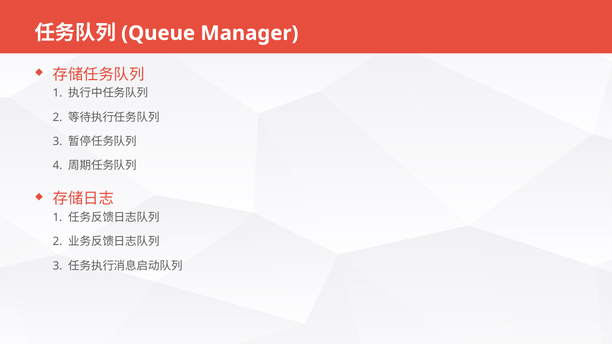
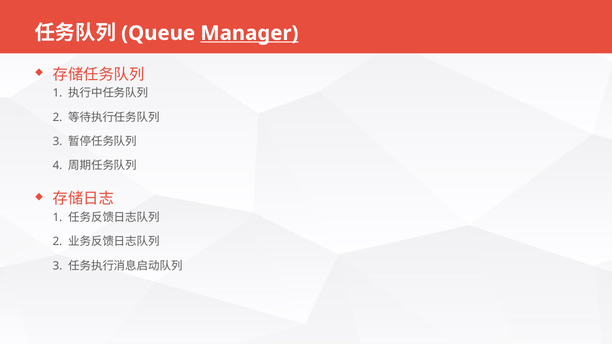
Manager underline: none -> present (249, 33)
